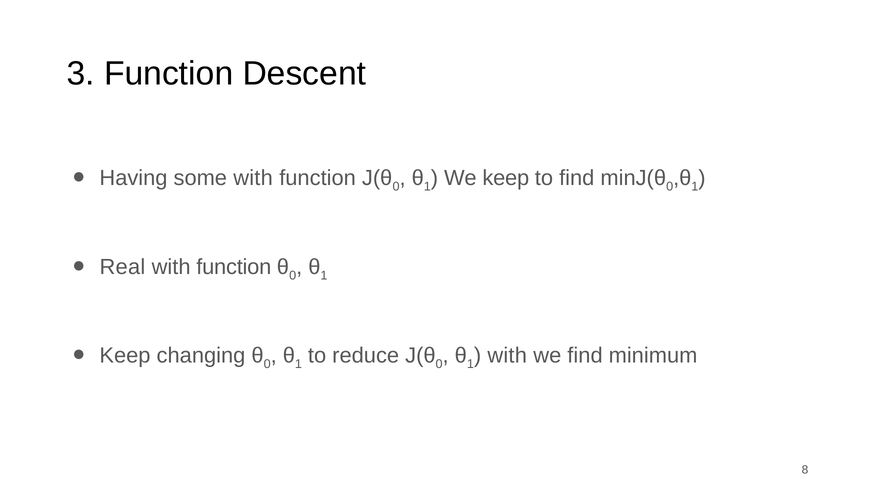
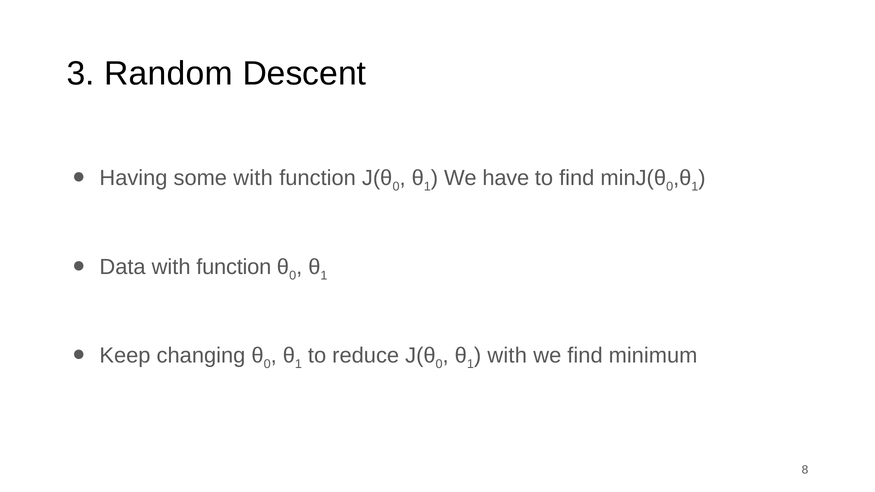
3 Function: Function -> Random (169, 74)
We keep: keep -> have (506, 178)
Real: Real -> Data (123, 267)
